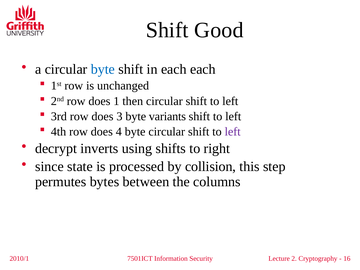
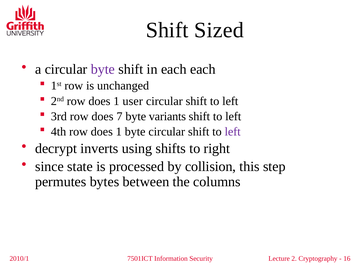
Good: Good -> Sized (219, 30)
byte colour: blue -> purple (103, 69)
then: then -> user (133, 101)
3: 3 -> 7 (119, 116)
4th row does 4: 4 -> 1 (119, 132)
